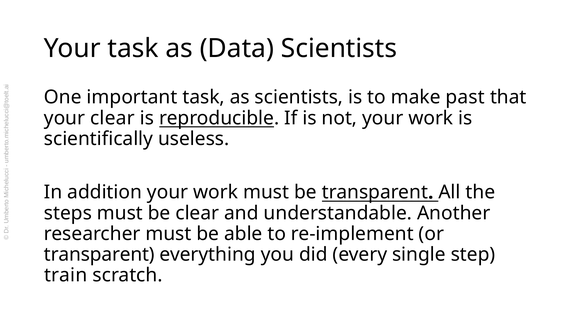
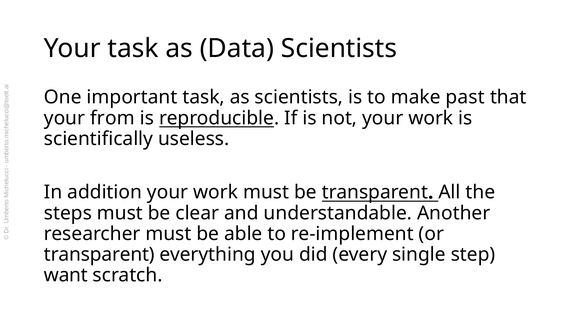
your clear: clear -> from (112, 118)
train: train -> want (66, 275)
